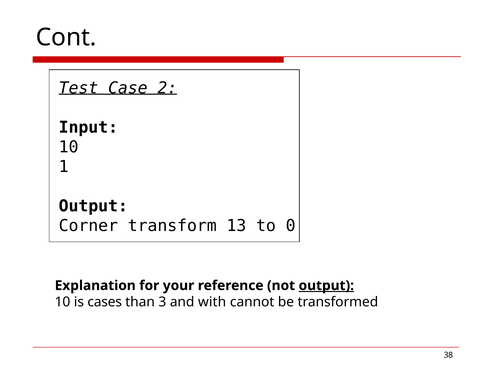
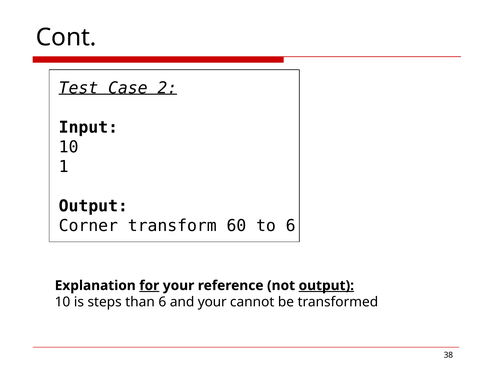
13: 13 -> 60 (236, 226)
to 0: 0 -> 6 (291, 226)
for underline: none -> present (149, 286)
cases: cases -> steps (105, 302)
than 3: 3 -> 6 (162, 302)
and with: with -> your (212, 302)
